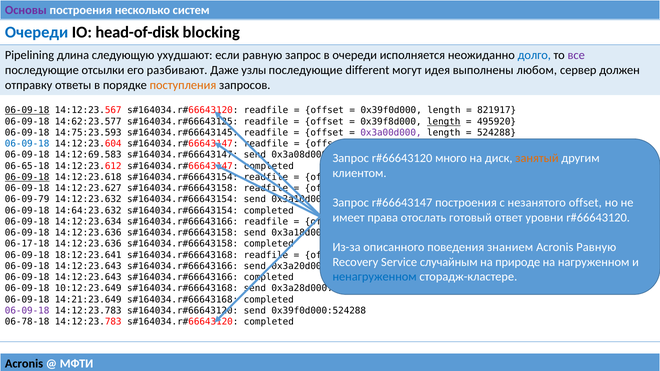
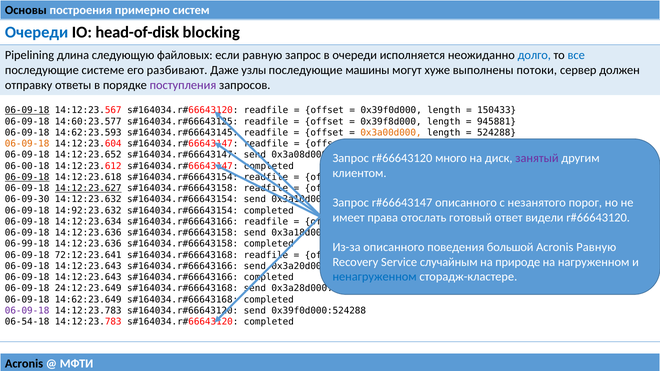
Основы colour: purple -> black (26, 10)
несколько: несколько -> примерно (142, 10)
ухудшают: ухудшают -> файловых (185, 55)
все colour: purple -> blue (576, 55)
отсылки: отсылки -> системе (103, 70)
different: different -> машины (367, 70)
идея: идея -> хуже (437, 70)
любом: любом -> потоки (537, 70)
поступления colour: orange -> purple (183, 85)
821917: 821917 -> 150433 (497, 110)
14:62:23.577: 14:62:23.577 -> 14:60:23.577 (88, 122)
length underline: present -> none (444, 122)
495920: 495920 -> 945881 (497, 122)
14:75:23.593: 14:75:23.593 -> 14:62:23.593 (88, 133)
0x3a00d000 colour: purple -> orange (391, 133)
06-09-18 colour: blue -> orange (27, 144)
14:12:69.583: 14:12:69.583 -> 14:12:23.652 (88, 155)
занятый colour: orange -> purple (537, 158)
06-65-18: 06-65-18 -> 06-00-18 (27, 166)
14:12:23.627 underline: none -> present (88, 188)
06-09-79: 06-09-79 -> 06-09-30 (27, 200)
построения: построения -> описанного (466, 203)
незанятого offset: offset -> порог (585, 203)
14:64:23.632: 14:64:23.632 -> 14:92:23.632 (88, 211)
уровни: уровни -> видели (544, 218)
06-17-18: 06-17-18 -> 06-99-18 (27, 244)
знанием: знанием -> большой (510, 247)
18:12:23.641: 18:12:23.641 -> 72:12:23.641 (88, 255)
10:12:23.649: 10:12:23.649 -> 24:12:23.649 (88, 289)
14:21:23.649: 14:21:23.649 -> 14:62:23.649 (88, 300)
06-78-18: 06-78-18 -> 06-54-18 (27, 322)
